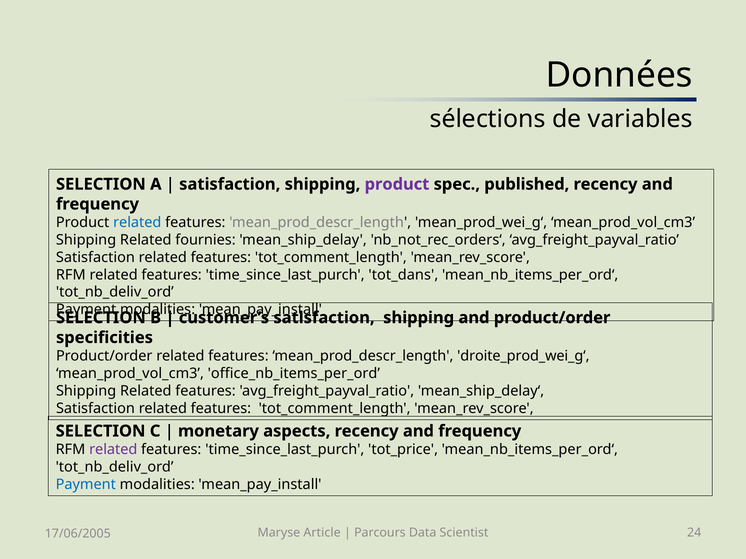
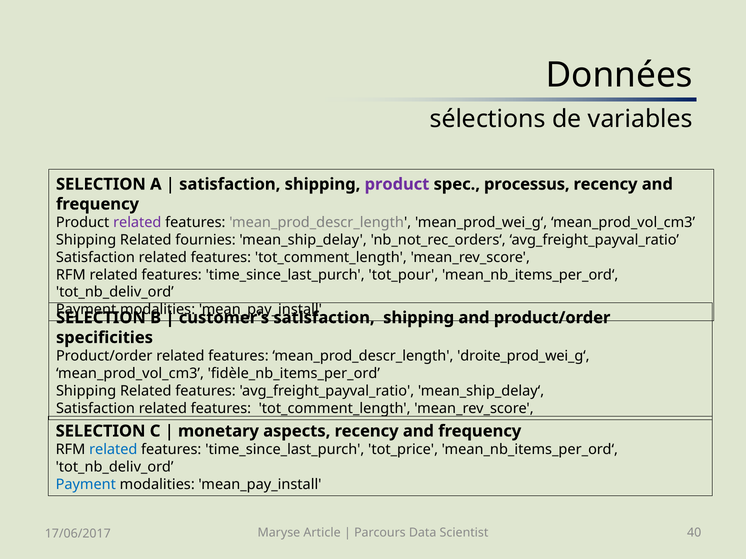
published: published -> processus (527, 184)
related colour: blue -> purple (137, 223)
tot_dans: tot_dans -> tot_pour (403, 275)
office_nb_items_per_ord: office_nb_items_per_ord -> fidèle_nb_items_per_ord (294, 374)
related colour: purple -> blue (113, 450)
24: 24 -> 40 (694, 533)
17/06/2005: 17/06/2005 -> 17/06/2017 (78, 534)
